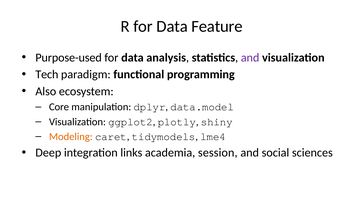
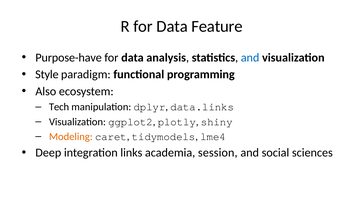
Purpose-used: Purpose-used -> Purpose-have (69, 58)
and colour: purple -> blue (250, 58)
Tech: Tech -> Style (47, 75)
Core: Core -> Tech (59, 107)
data.model: data.model -> data.links (202, 107)
